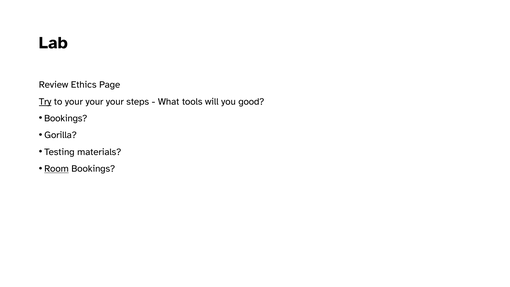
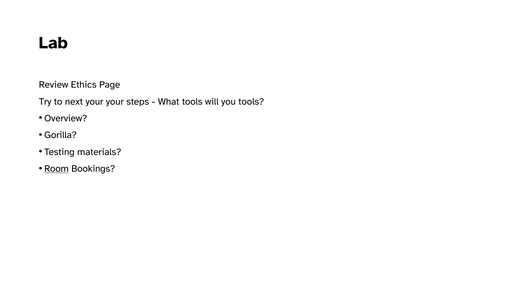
Try underline: present -> none (45, 101)
to your: your -> next (74, 101)
you good: good -> tools (251, 101)
Bookings: Bookings -> Overview (66, 118)
